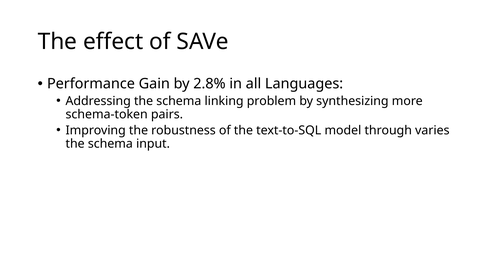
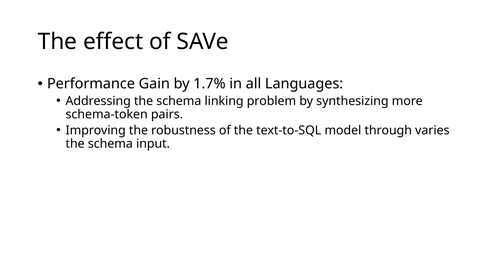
2.8%: 2.8% -> 1.7% (209, 84)
